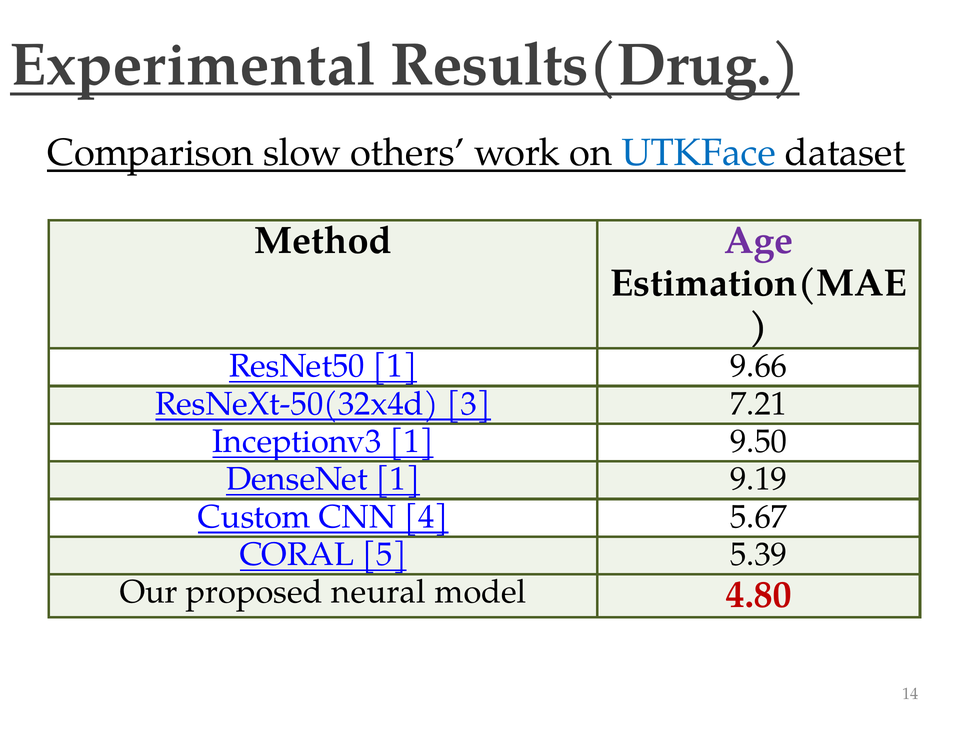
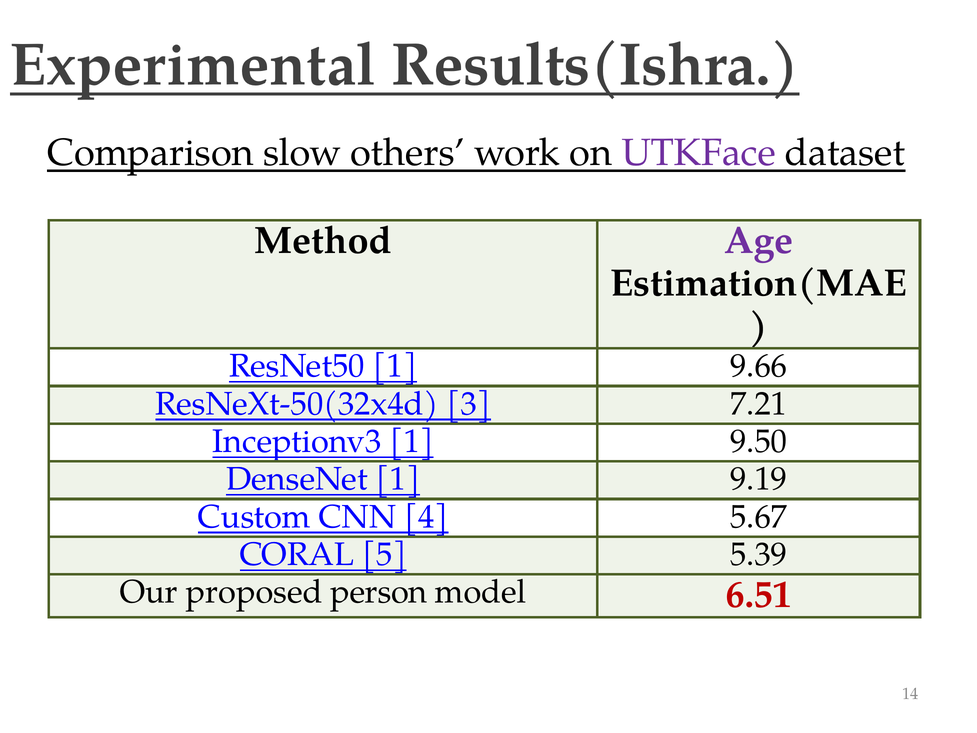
Results(Drug: Results(Drug -> Results(Ishra (595, 65)
UTKFace colour: blue -> purple (699, 152)
neural: neural -> person (379, 592)
4.80: 4.80 -> 6.51 (759, 595)
